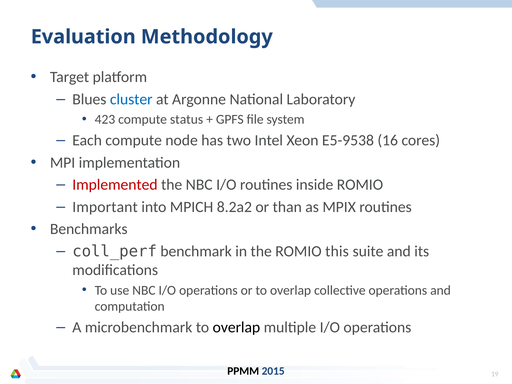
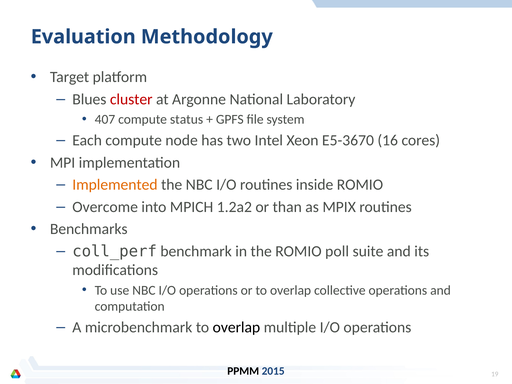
cluster colour: blue -> red (131, 99)
423: 423 -> 407 (105, 119)
E5-9538: E5-9538 -> E5-3670 (348, 140)
Implemented colour: red -> orange (115, 185)
Important: Important -> Overcome (105, 207)
8.2a2: 8.2a2 -> 1.2a2 (234, 207)
this: this -> poll (337, 251)
